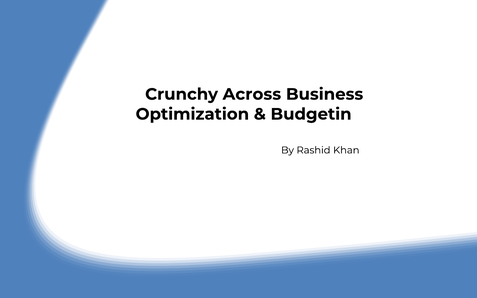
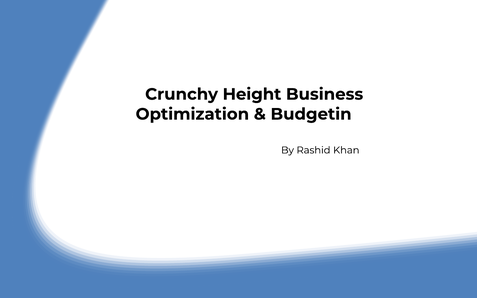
Across: Across -> Height (252, 94)
